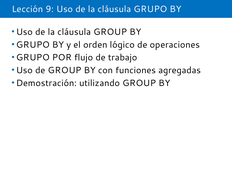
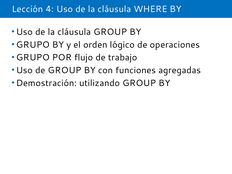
9: 9 -> 4 (50, 9)
cláusula GRUPO: GRUPO -> WHERE (150, 9)
